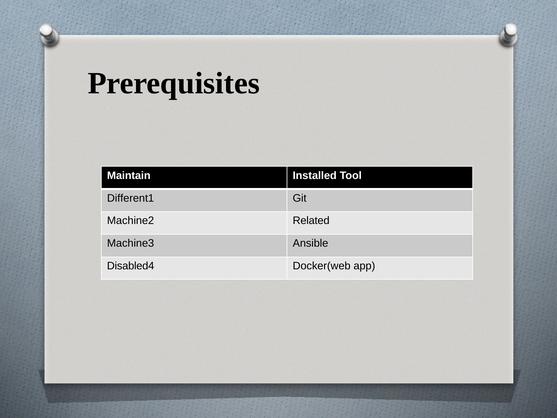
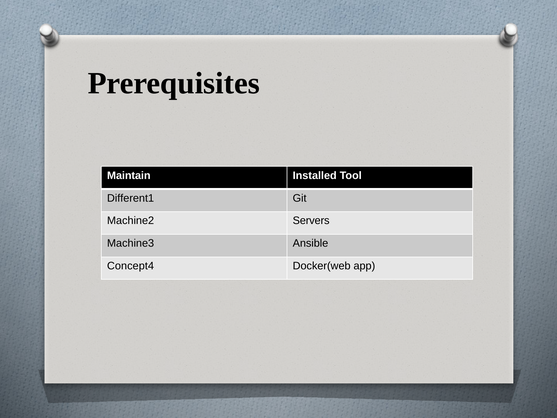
Related: Related -> Servers (311, 221)
Disabled4: Disabled4 -> Concept4 (131, 266)
